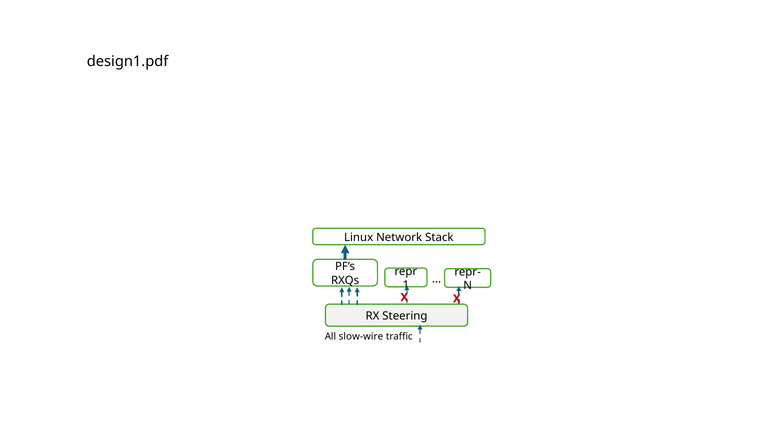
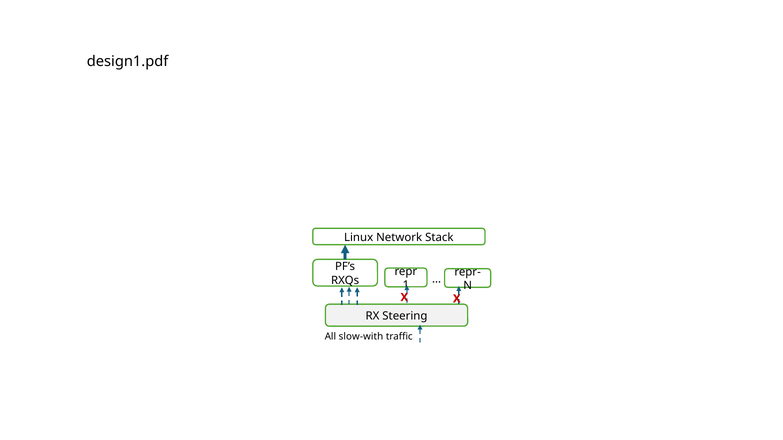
slow-wire: slow-wire -> slow-with (361, 337)
